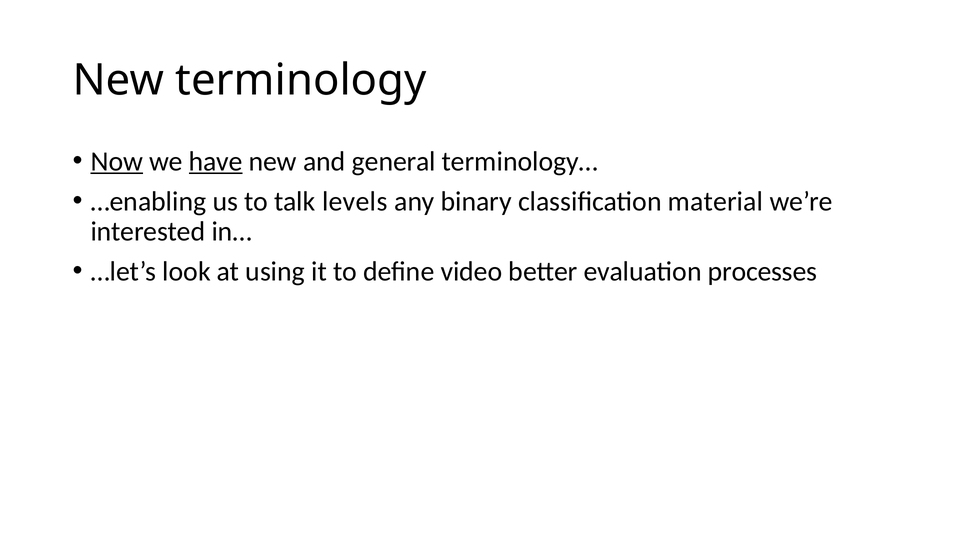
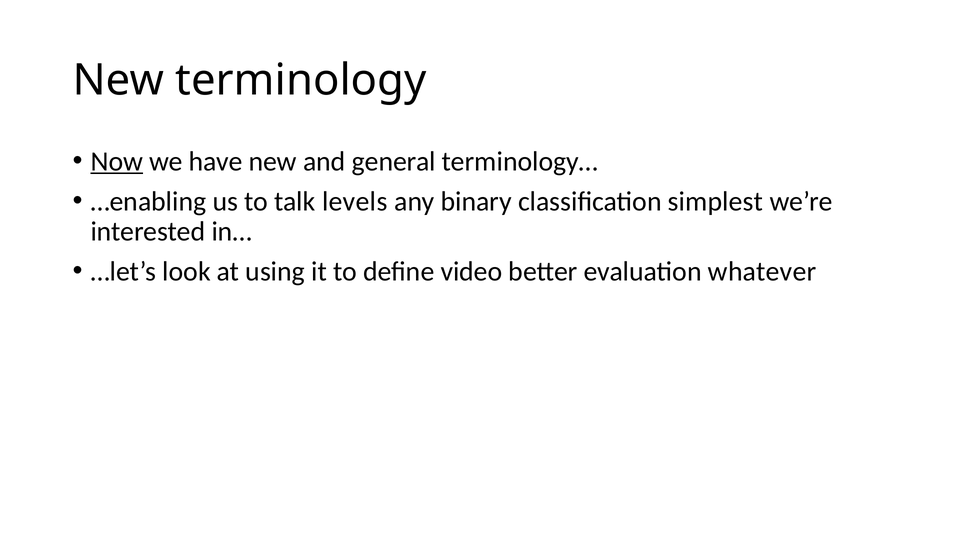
have underline: present -> none (216, 161)
material: material -> simplest (716, 201)
processes: processes -> whatever (762, 271)
